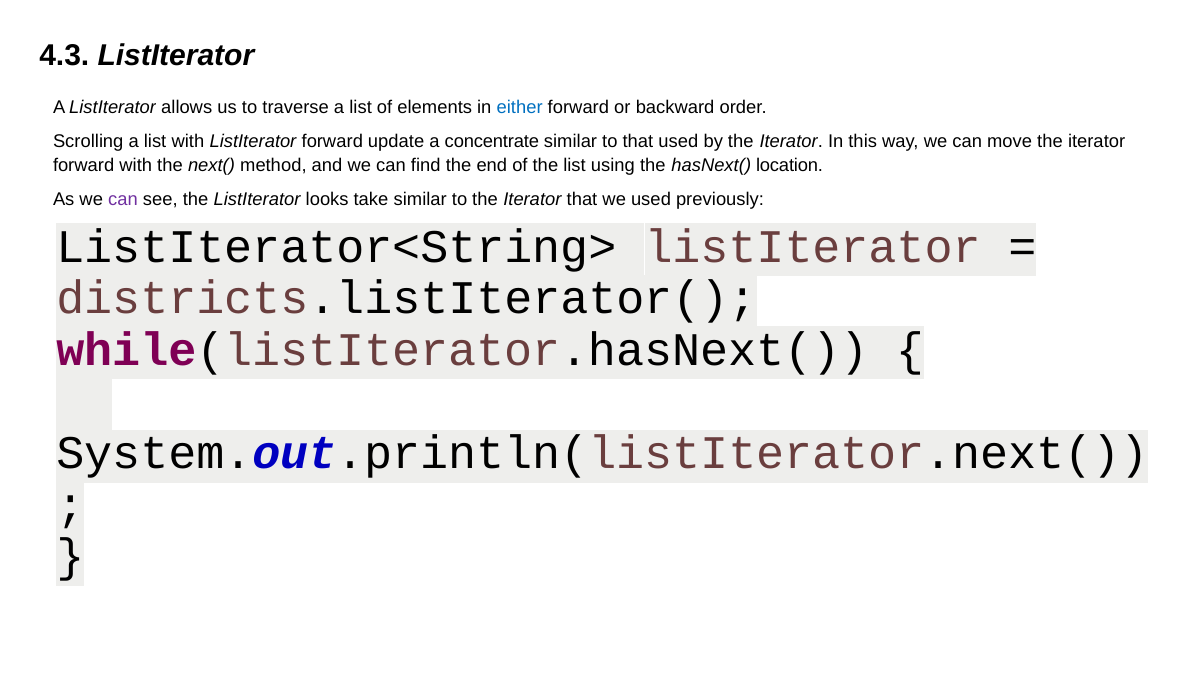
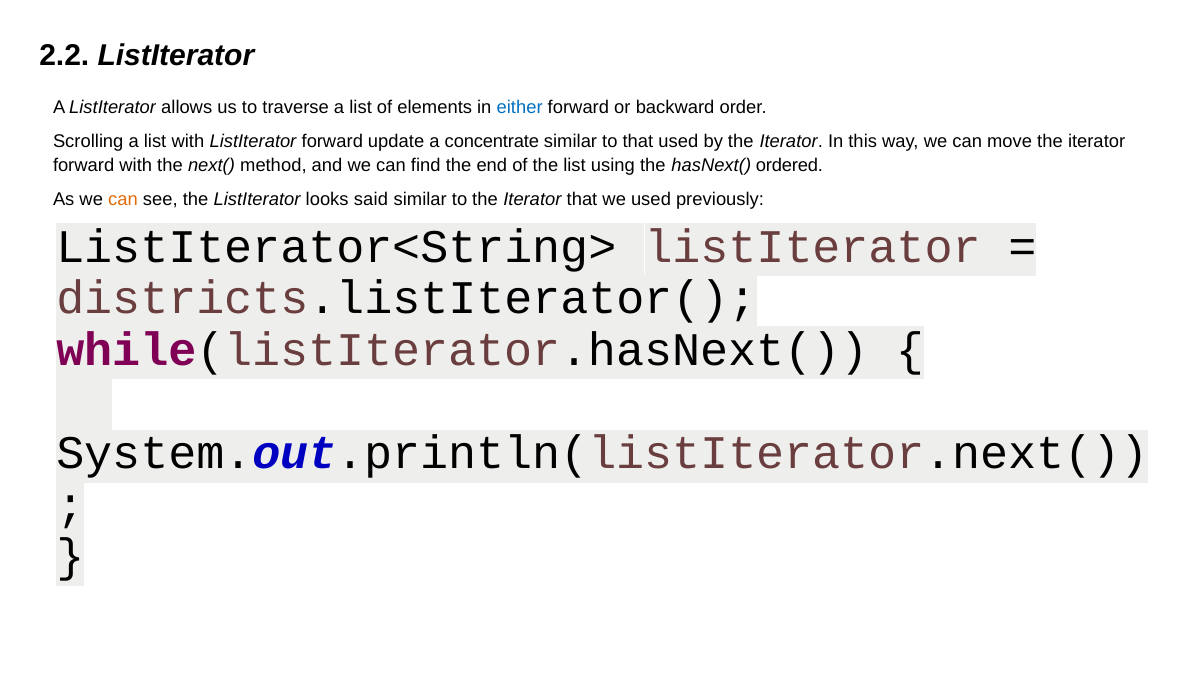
4.3: 4.3 -> 2.2 (64, 55)
location: location -> ordered (790, 165)
can colour: purple -> orange (123, 199)
take: take -> said (371, 199)
